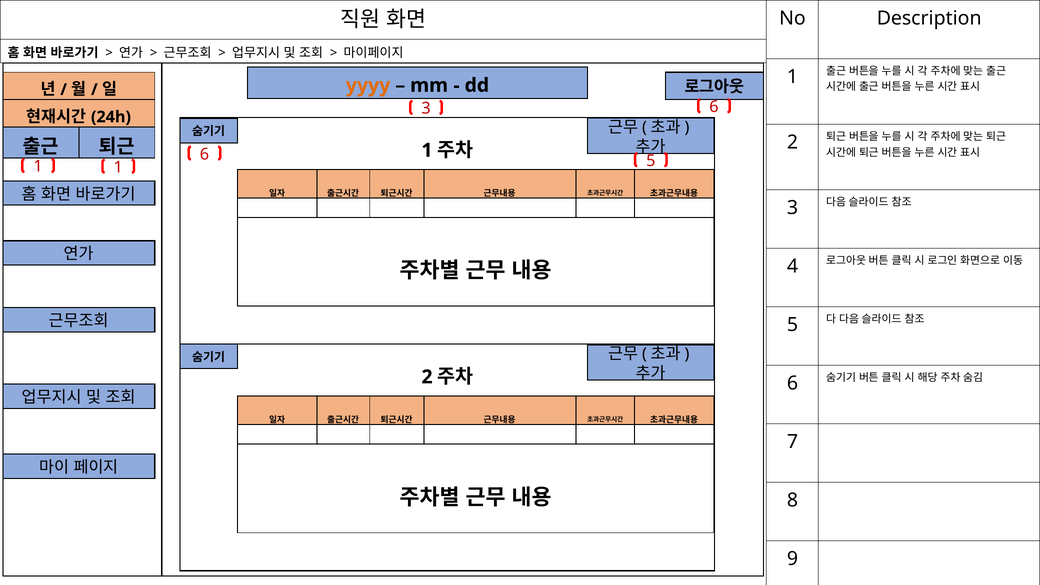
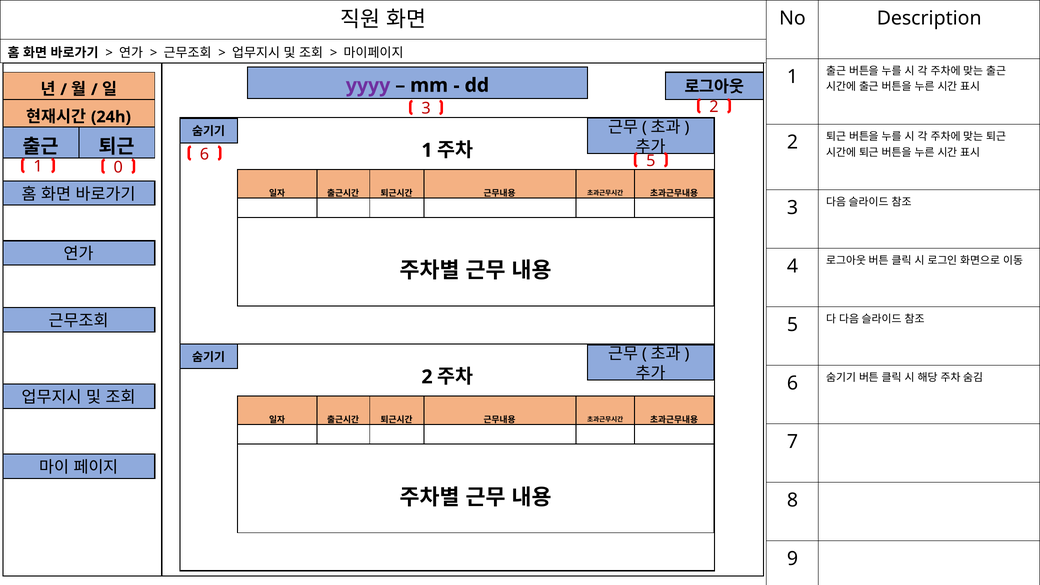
yyyy colour: orange -> purple (368, 85)
3 6: 6 -> 2 (714, 107)
1 1: 1 -> 0 (118, 167)
